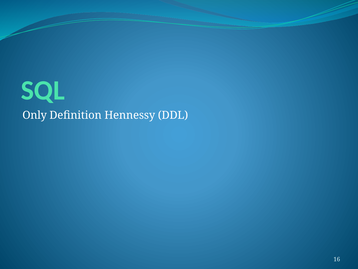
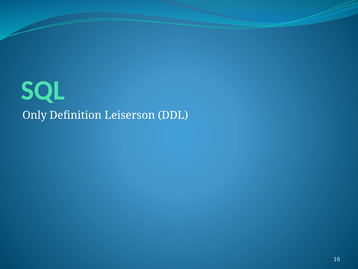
Hennessy: Hennessy -> Leiserson (130, 115)
